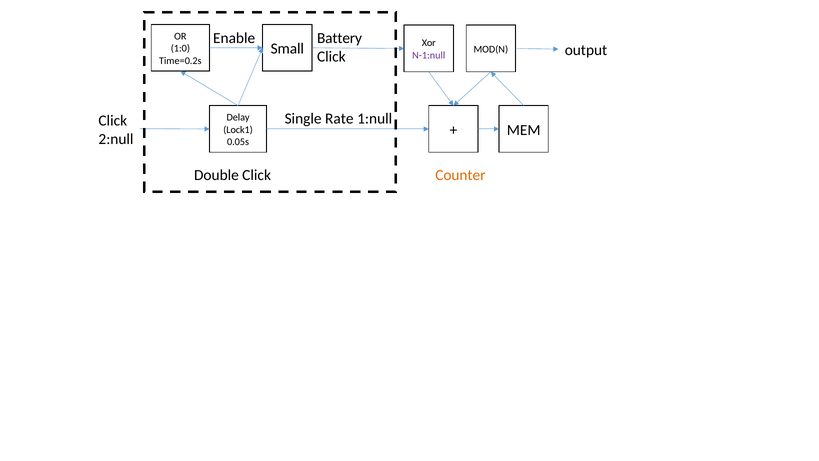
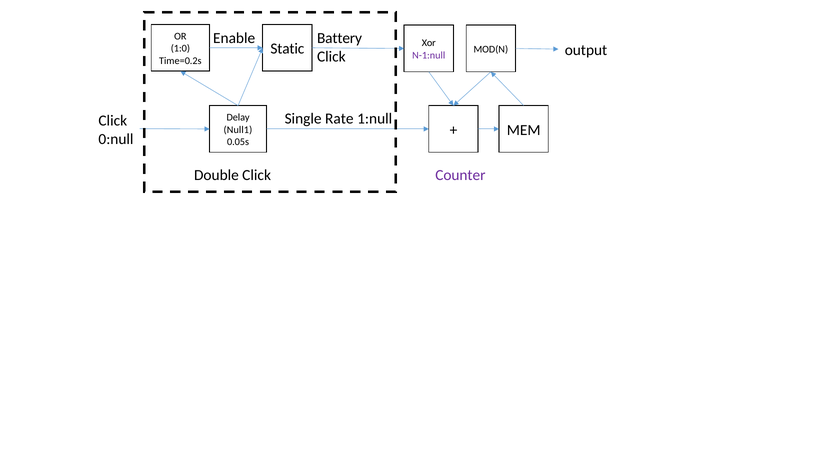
Small: Small -> Static (287, 49)
Lock1: Lock1 -> Null1 (238, 130)
2:null: 2:null -> 0:null (116, 139)
Counter colour: orange -> purple (460, 175)
